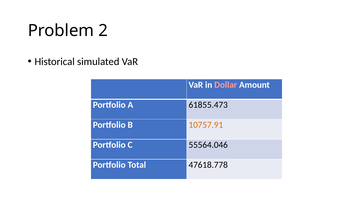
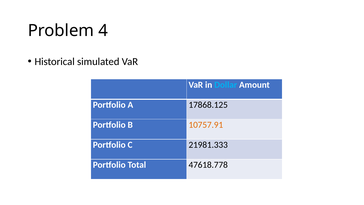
2: 2 -> 4 (103, 31)
Dollar colour: pink -> light blue (226, 85)
61855.473: 61855.473 -> 17868.125 (208, 105)
55564.046: 55564.046 -> 21981.333 (208, 145)
